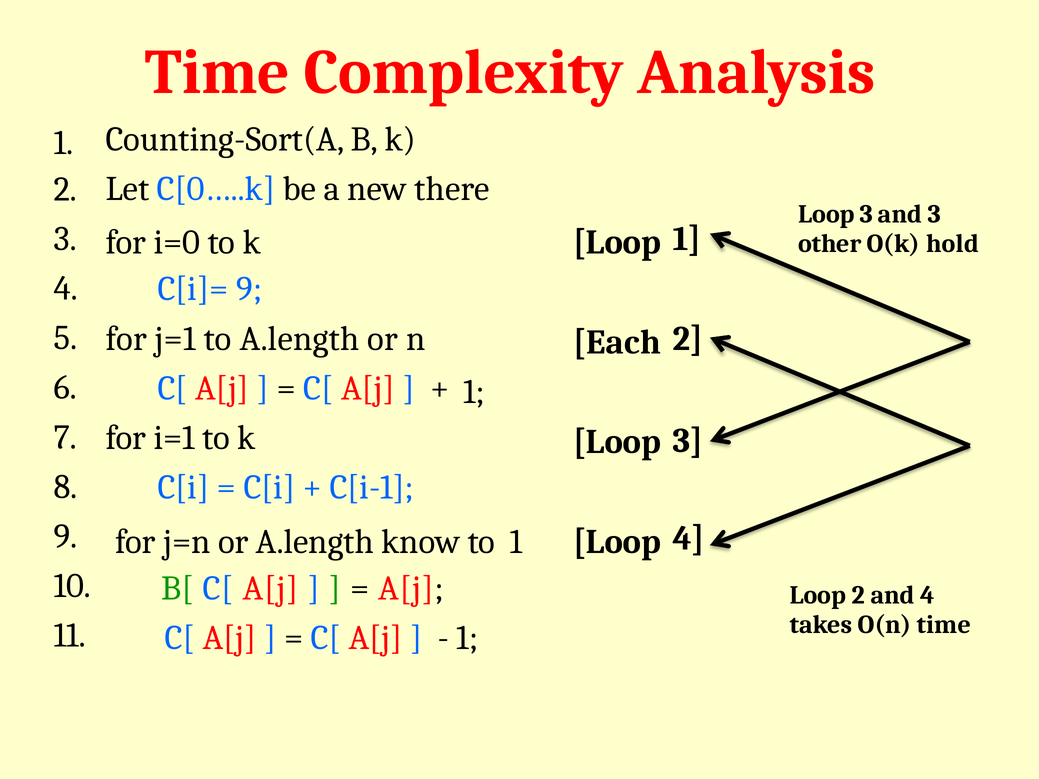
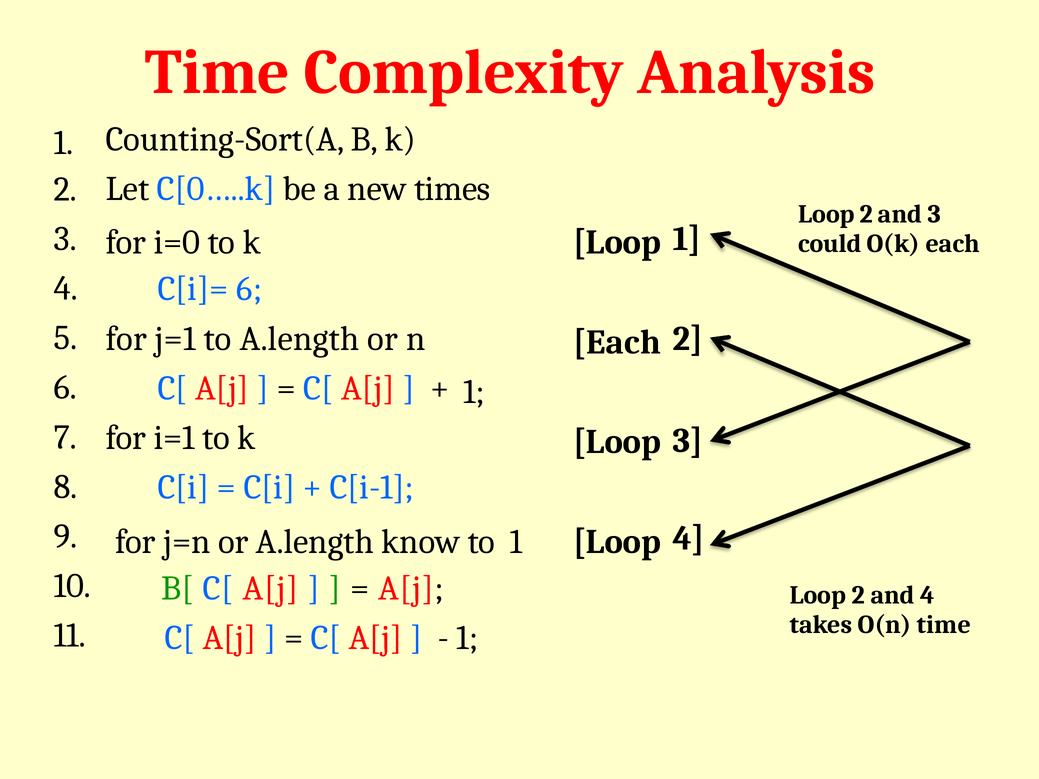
there: there -> times (452, 189)
3: 3 -> 2 (867, 214)
other: other -> could (830, 244)
O(k hold: hold -> each (953, 244)
C[i]= 9: 9 -> 6 (249, 289)
